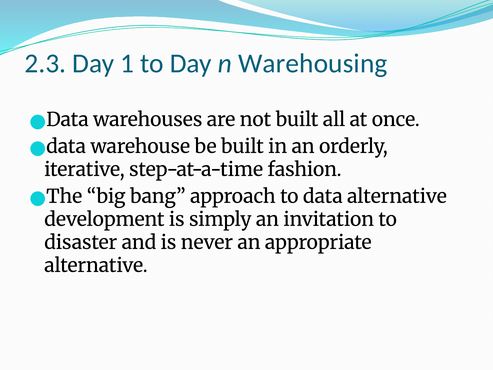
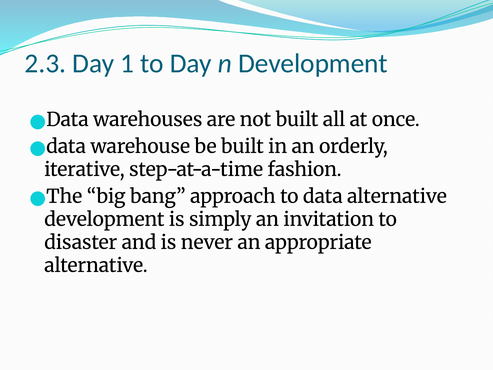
n Warehousing: Warehousing -> Development (313, 64)
